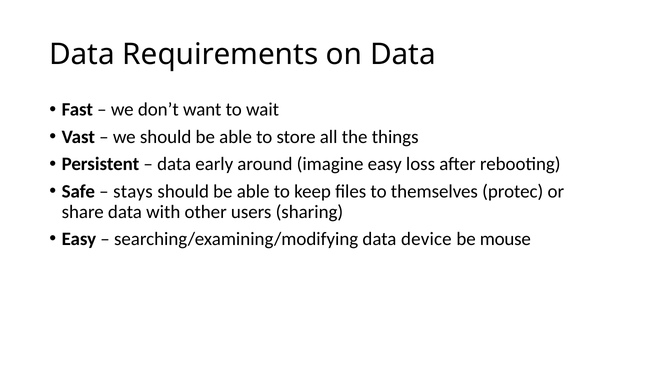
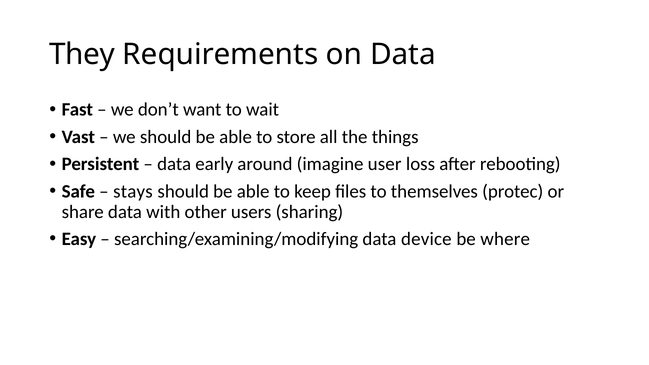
Data: Data -> They (82, 55)
imagine easy: easy -> user (385, 164)
mouse: mouse -> where (505, 239)
